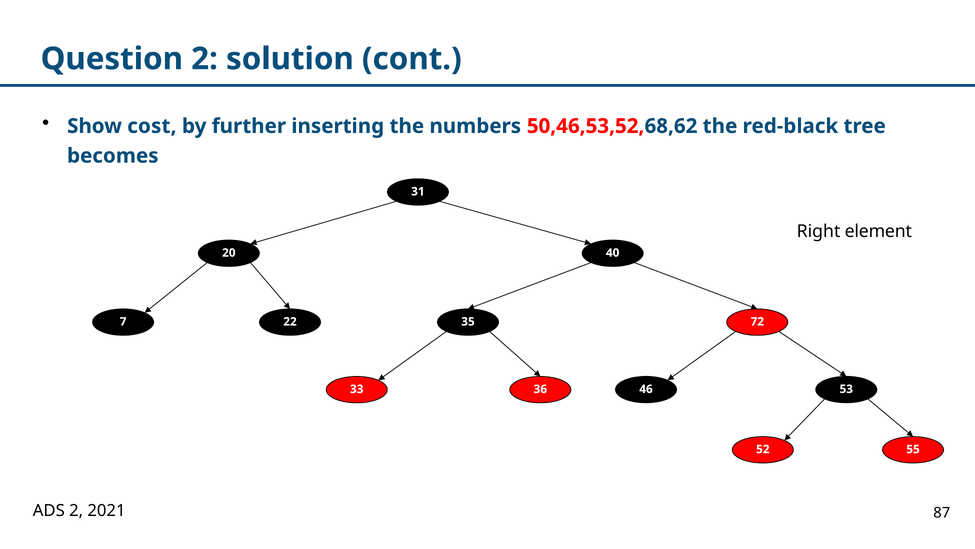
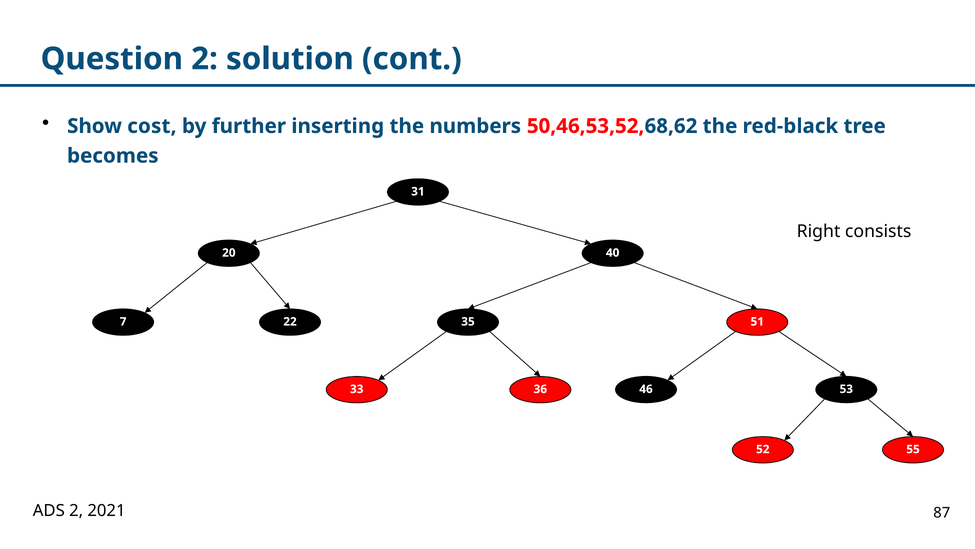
element: element -> consists (878, 231)
72: 72 -> 51 (757, 321)
